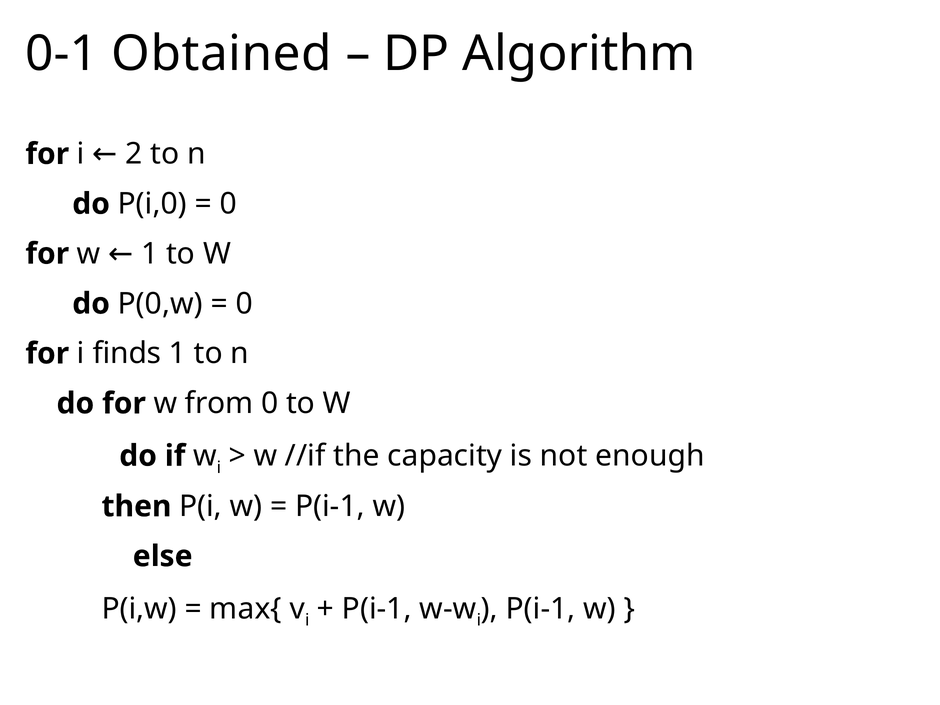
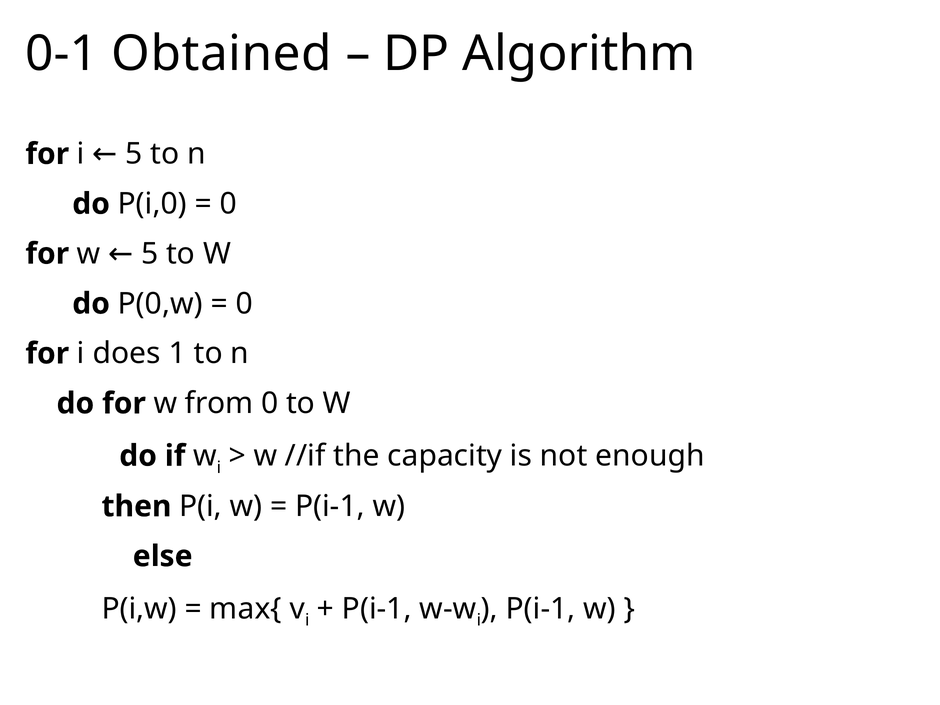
2: 2 -> 5 (134, 154)
1: 1 -> 5 (150, 254)
finds: finds -> does (127, 354)
